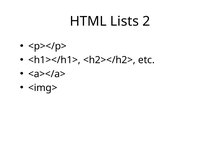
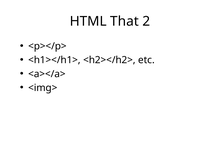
Lists: Lists -> That (125, 21)
